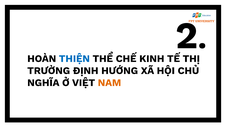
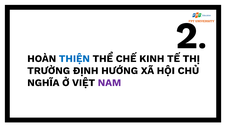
NAM colour: orange -> purple (109, 83)
